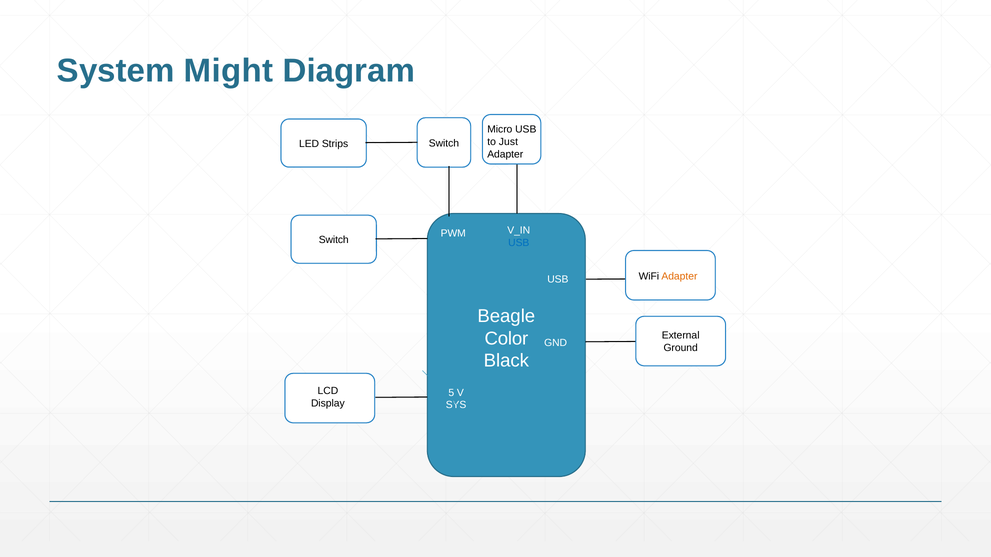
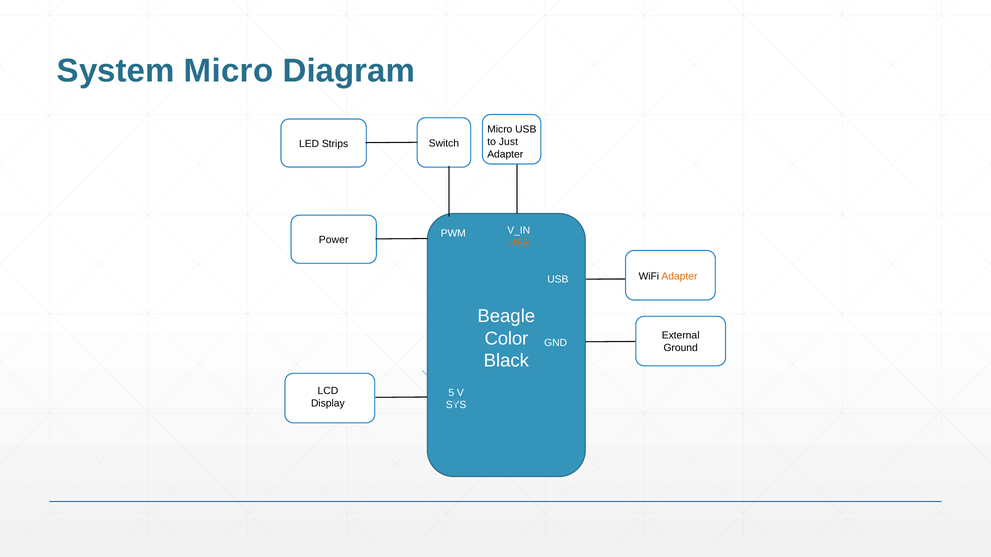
System Might: Might -> Micro (229, 71)
Switch: Switch -> Power (334, 240)
USB colour: blue -> orange (519, 243)
